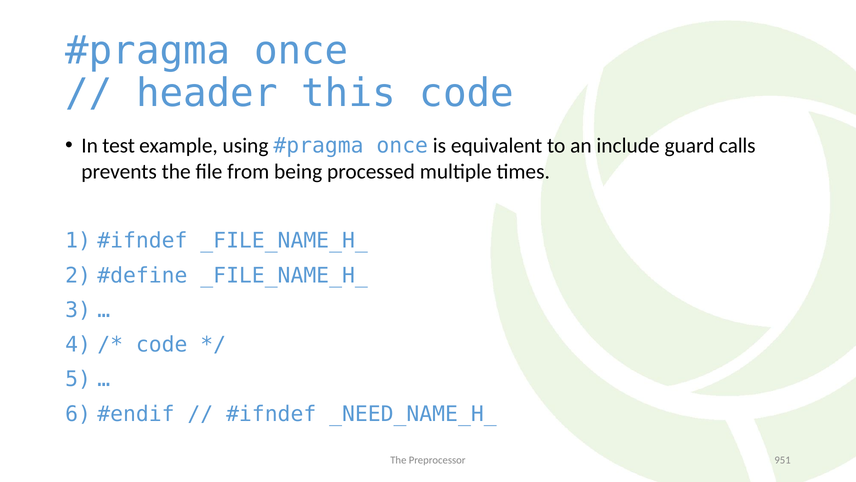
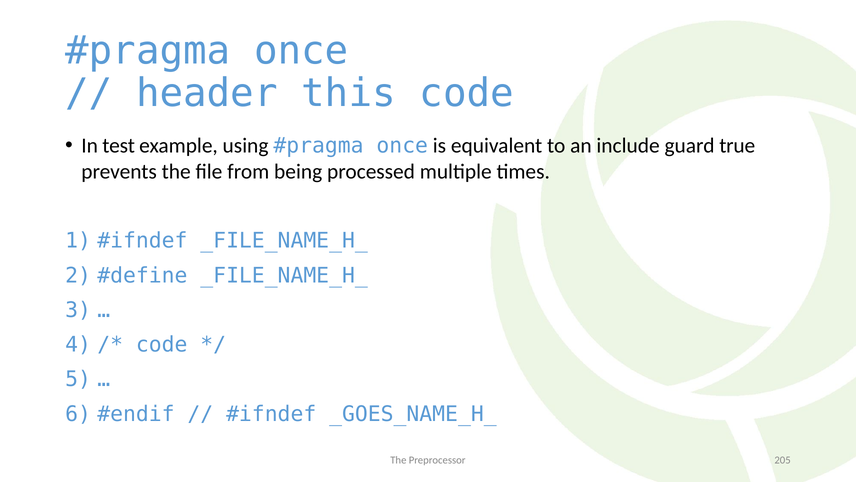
calls: calls -> true (737, 146)
_NEED_NAME_H_: _NEED_NAME_H_ -> _GOES_NAME_H_ (413, 414)
951: 951 -> 205 (783, 460)
